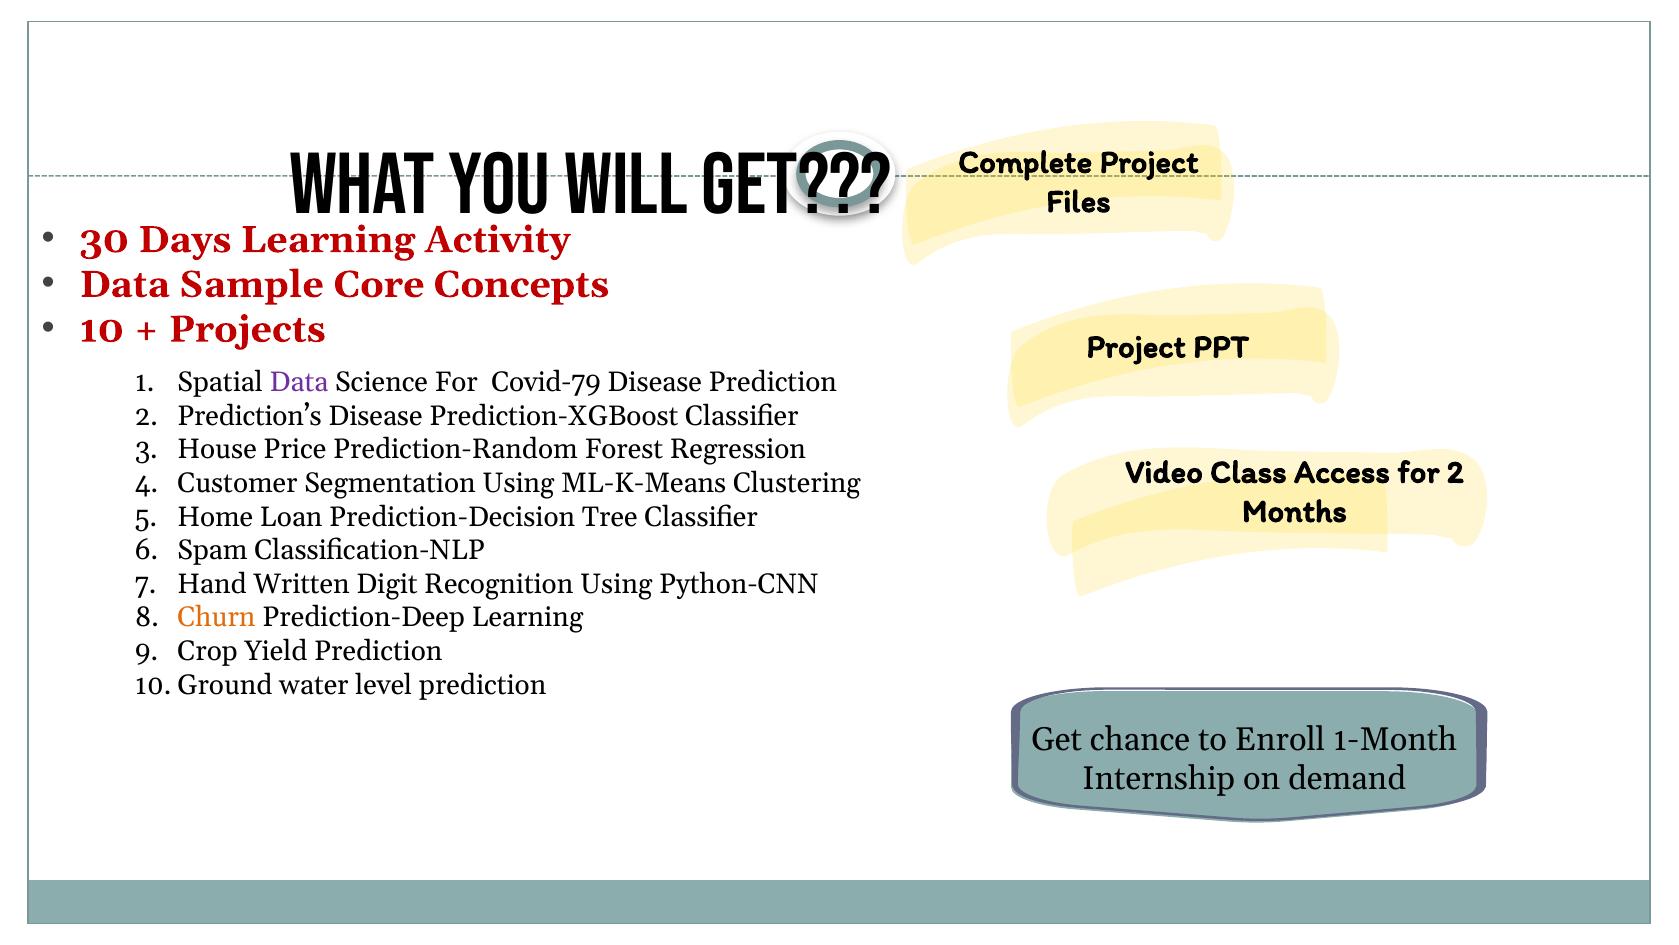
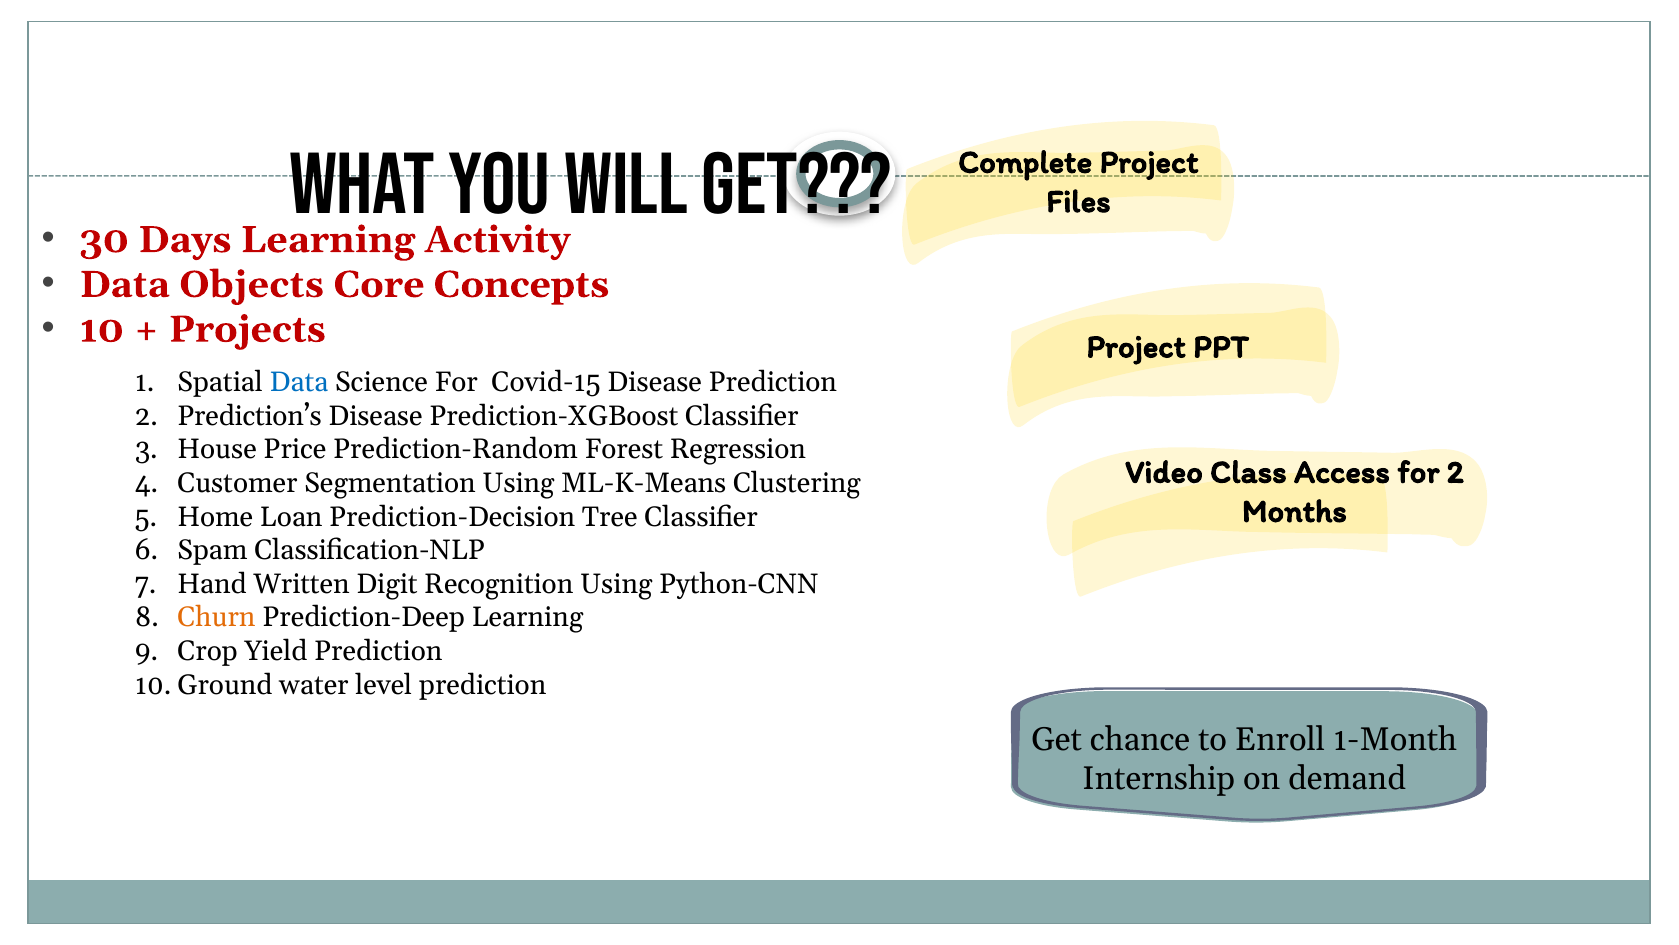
Sample: Sample -> Objects (251, 284)
Data colour: purple -> blue (299, 382)
Covid-79: Covid-79 -> Covid-15 (546, 382)
